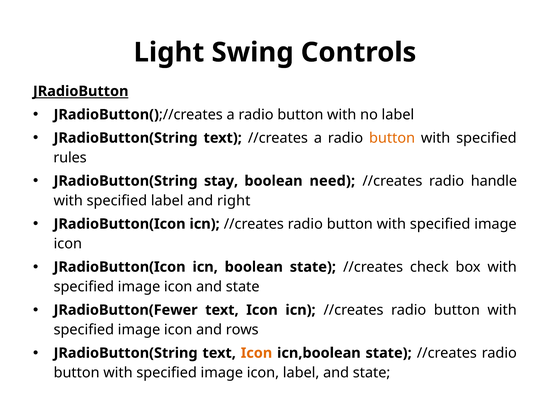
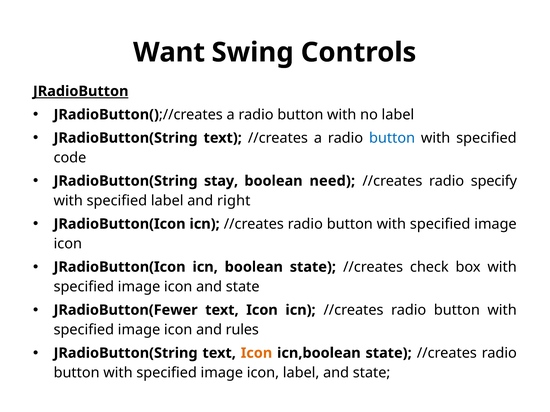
Light: Light -> Want (169, 52)
button colour: orange -> blue (392, 138)
rules: rules -> code (70, 158)
handle: handle -> specify (494, 181)
rows: rows -> rules (242, 330)
